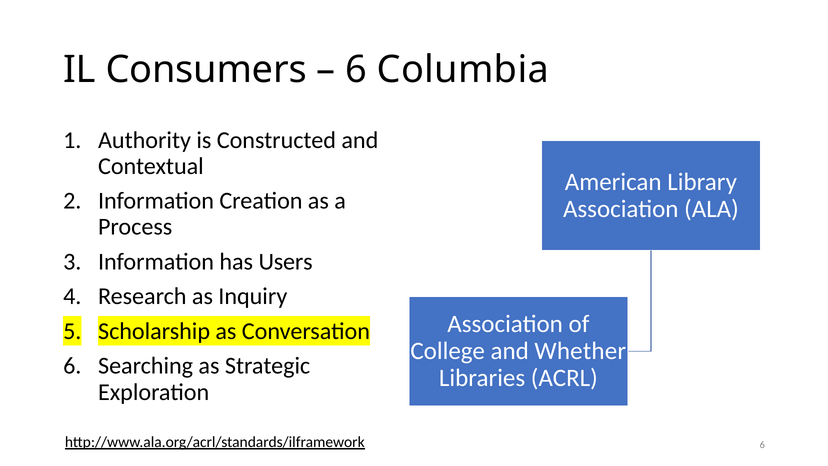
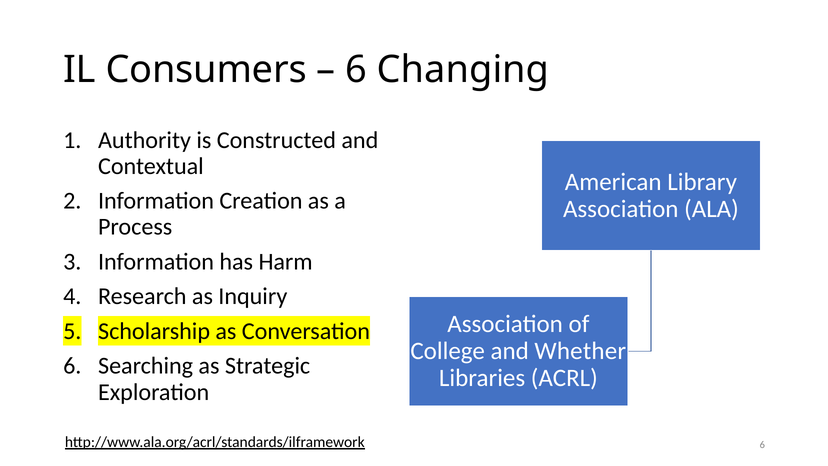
Columbia: Columbia -> Changing (463, 70)
Users: Users -> Harm (286, 262)
